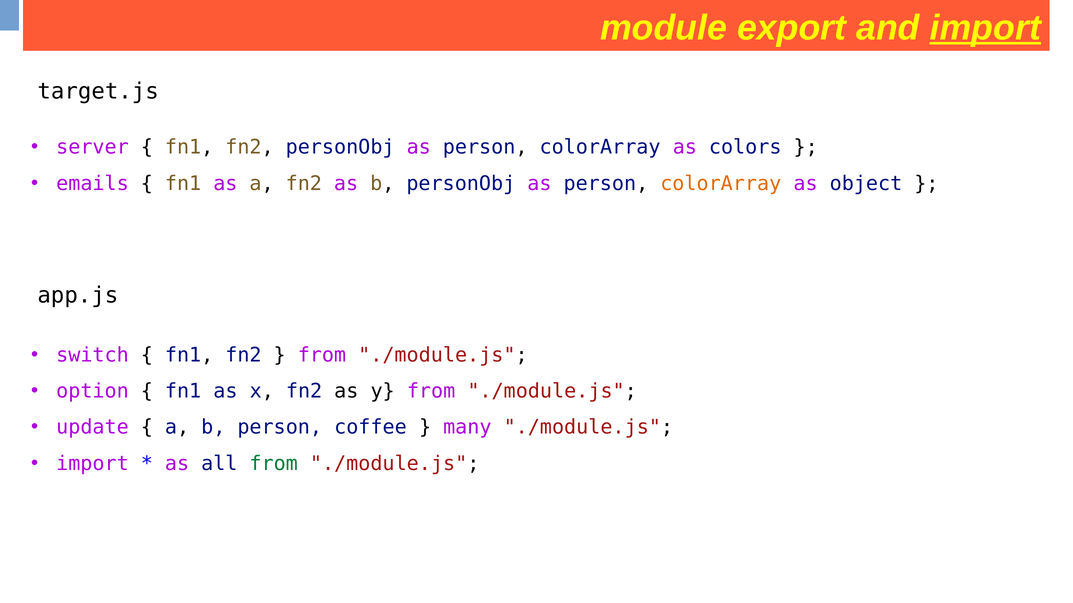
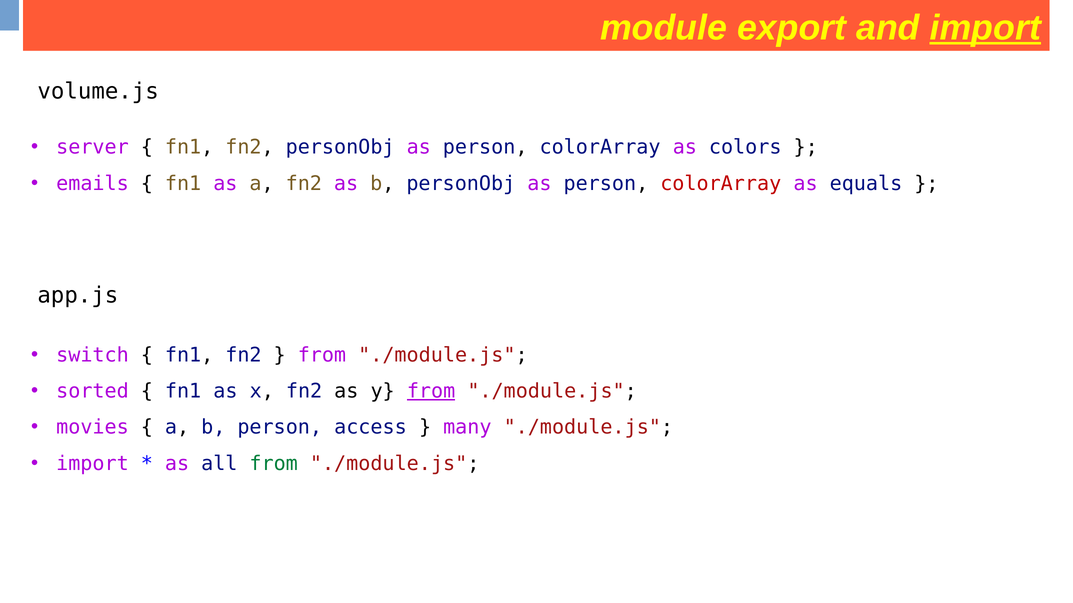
target.js: target.js -> volume.js (98, 92)
colorArray colour: orange -> red (721, 184)
object: object -> equals (866, 184)
option: option -> sorted (92, 392)
from underline: none -> present (431, 392)
update: update -> movies (92, 428)
coffee: coffee -> access (370, 428)
